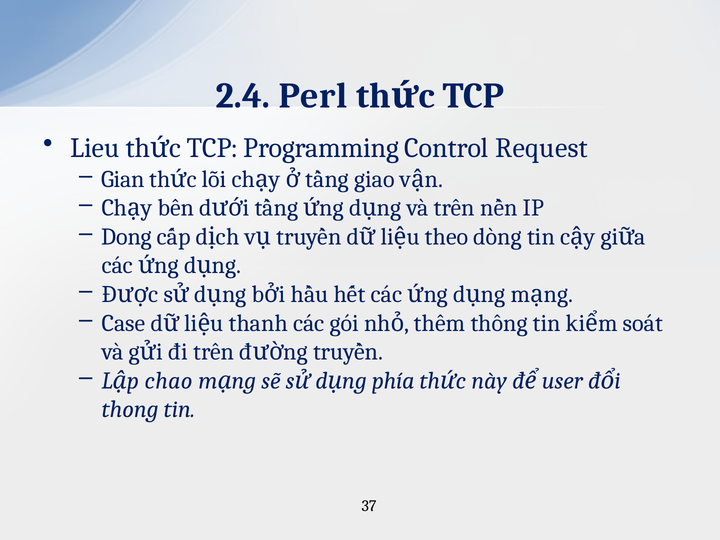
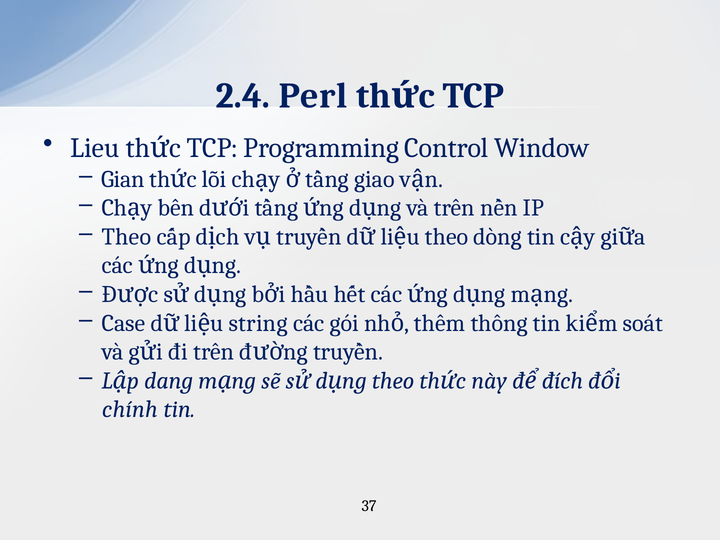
Request: Request -> Window (542, 148)
Dong: Dong -> Theo (126, 237)
thanh: thanh -> string (258, 323)
chao: chao -> dang (169, 381)
phía: phía -> theo (393, 381)
user: user -> đích (562, 381)
thong: thong -> chính (130, 410)
